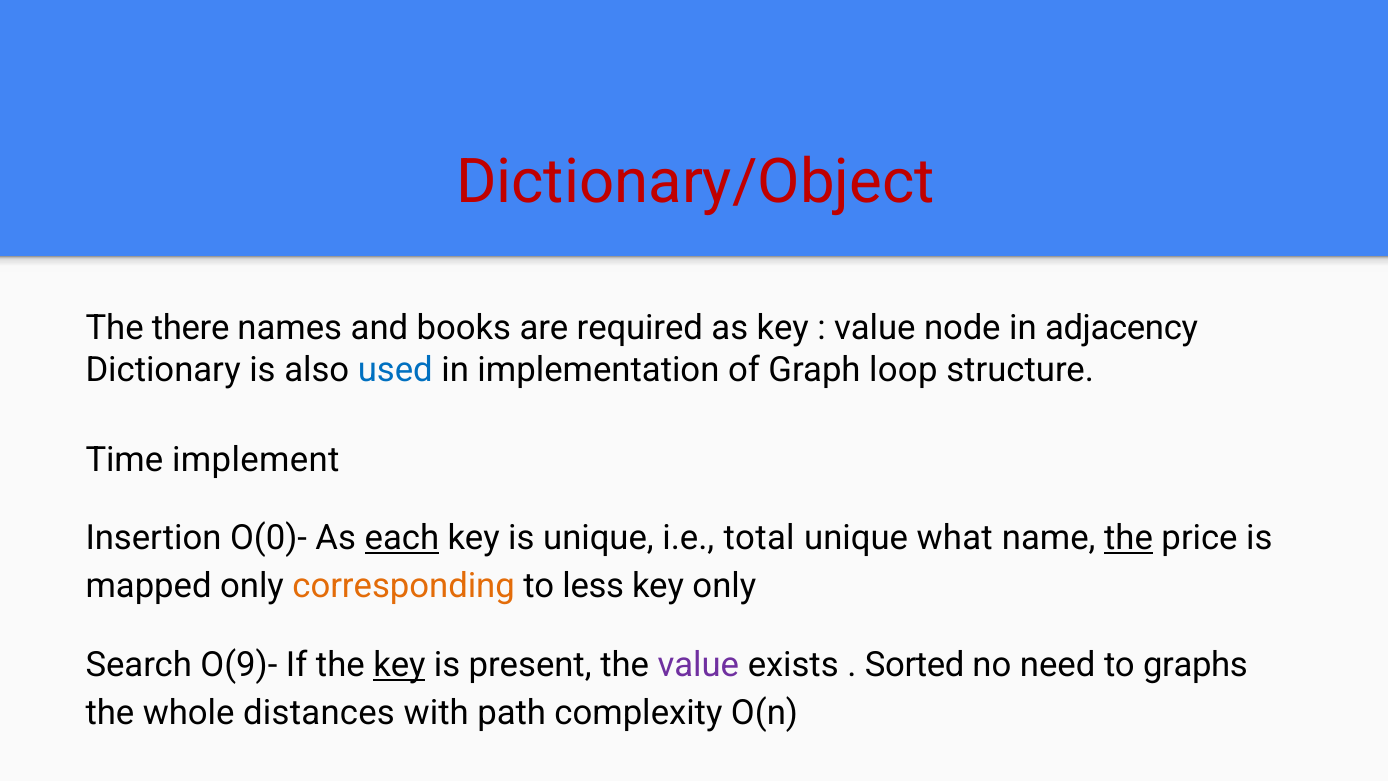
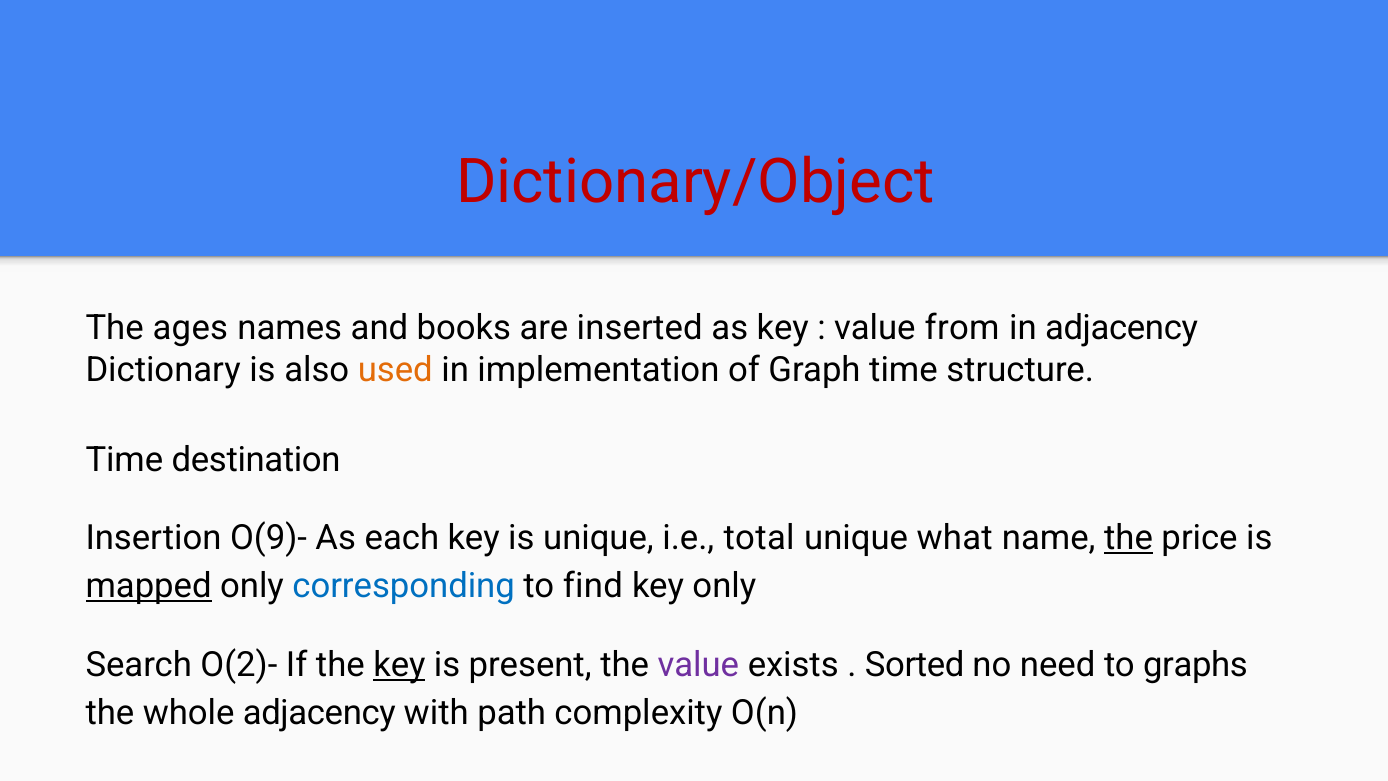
there: there -> ages (190, 328)
required: required -> inserted (640, 328)
node: node -> from (962, 328)
used colour: blue -> orange (395, 370)
Graph loop: loop -> time (903, 370)
implement: implement -> destination (256, 460)
O(0)-: O(0)- -> O(9)- (269, 538)
each underline: present -> none (402, 538)
mapped underline: none -> present (149, 586)
corresponding colour: orange -> blue (404, 586)
less: less -> find (593, 586)
O(9)-: O(9)- -> O(2)- (239, 665)
whole distances: distances -> adjacency (319, 713)
